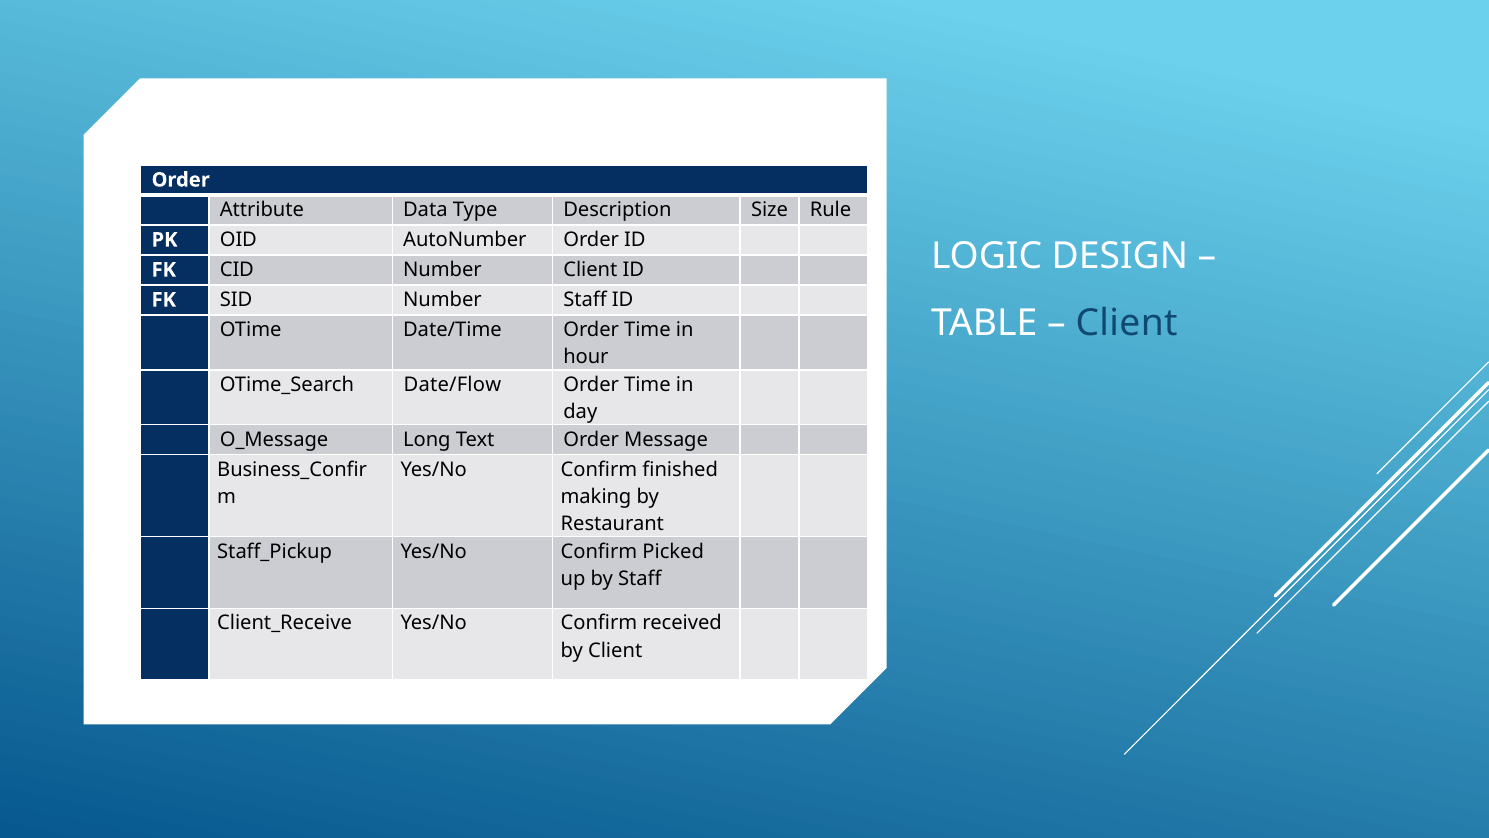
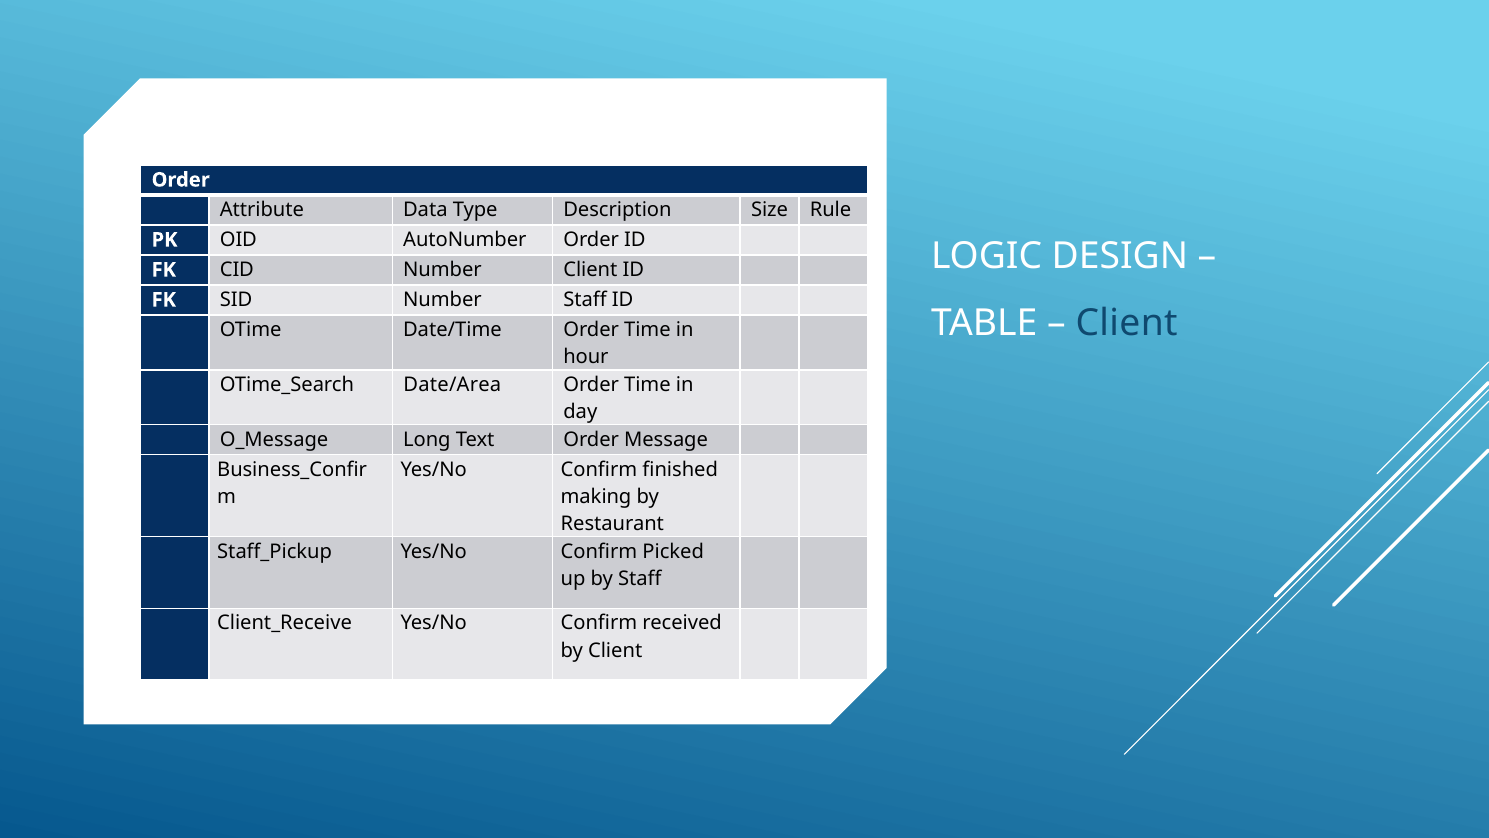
Date/Flow: Date/Flow -> Date/Area (452, 384)
